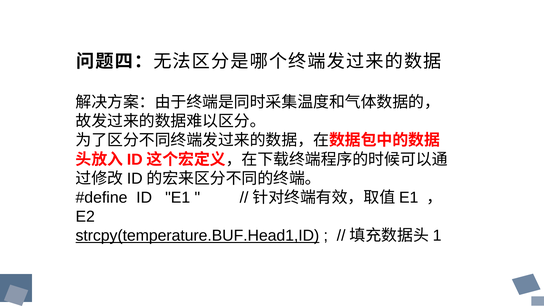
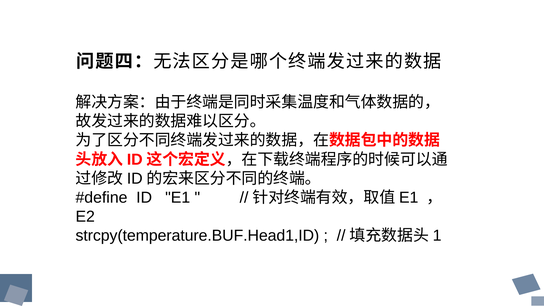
strcpy(temperature.BUF.Head1,ID underline: present -> none (197, 236)
